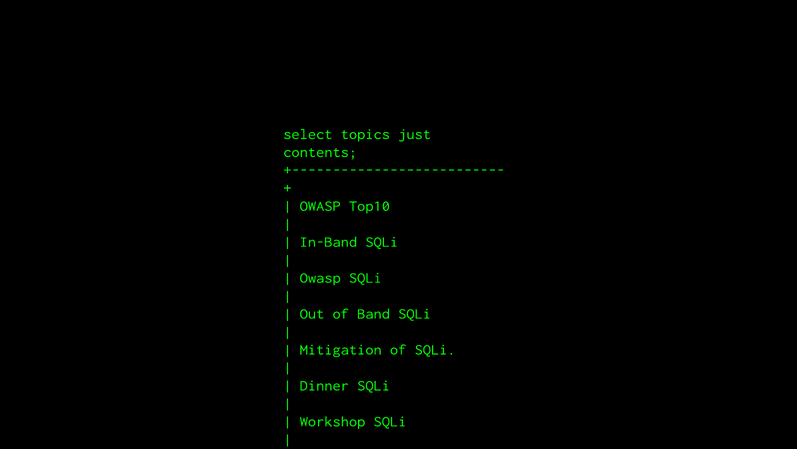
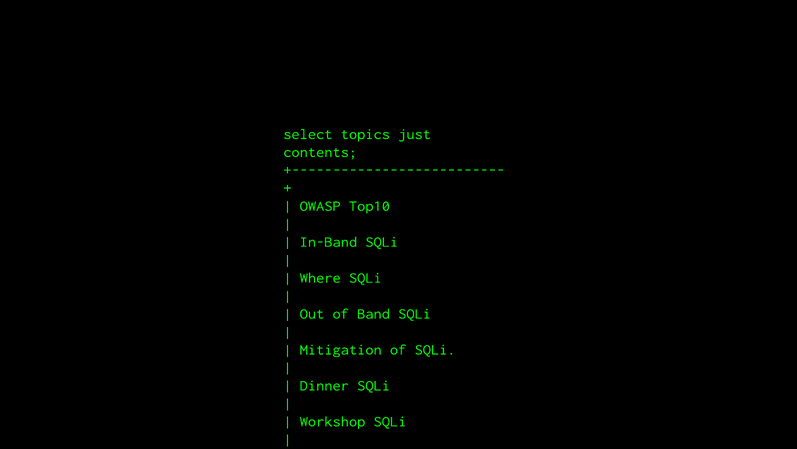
Owasp: Owasp -> Where (320, 277)
